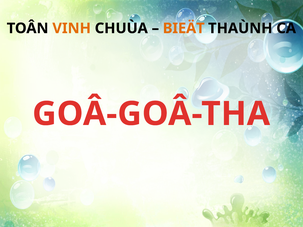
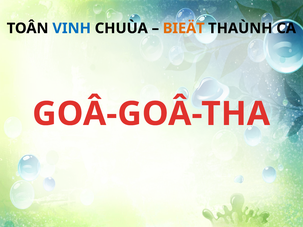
VINH colour: orange -> blue (72, 28)
